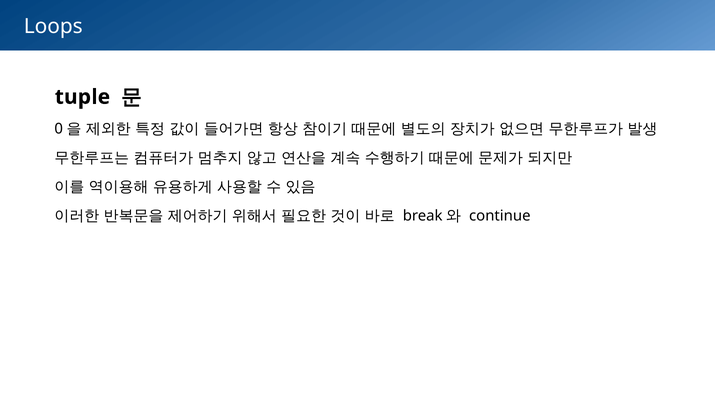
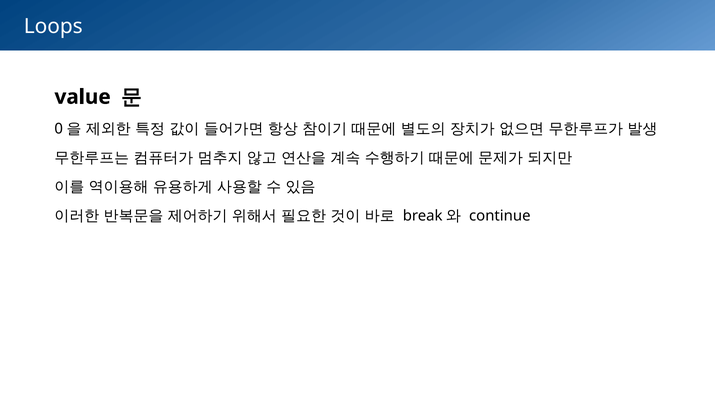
tuple: tuple -> value (83, 97)
